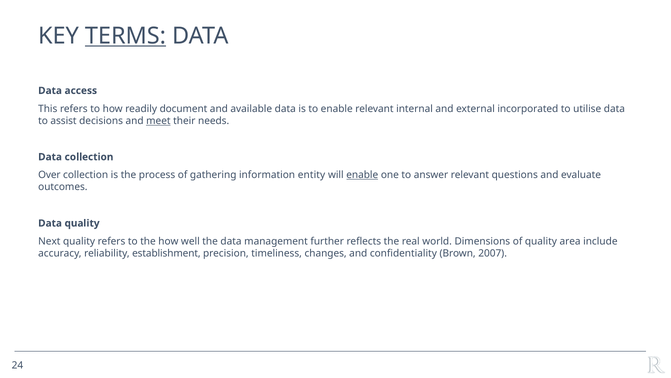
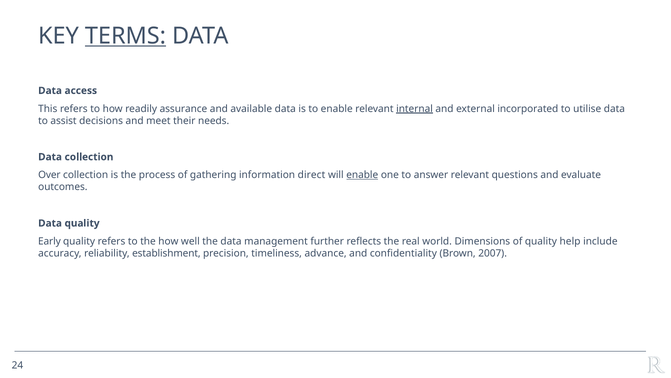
document: document -> assurance (183, 109)
internal underline: none -> present (415, 109)
meet underline: present -> none (158, 121)
entity: entity -> direct (311, 175)
Next: Next -> Early (49, 241)
area: area -> help (570, 241)
changes: changes -> advance (326, 253)
